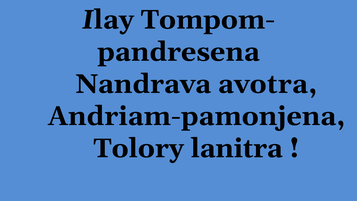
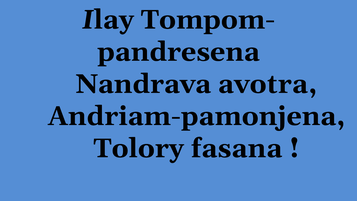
lanitra: lanitra -> fasana (236, 148)
